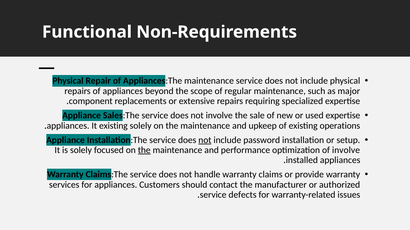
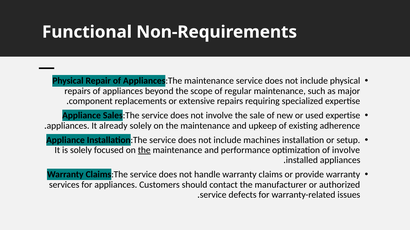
It existing: existing -> already (113, 126)
operations: operations -> adherence (340, 126)
not underline: present -> none (205, 140)
password: password -> machines (262, 140)
